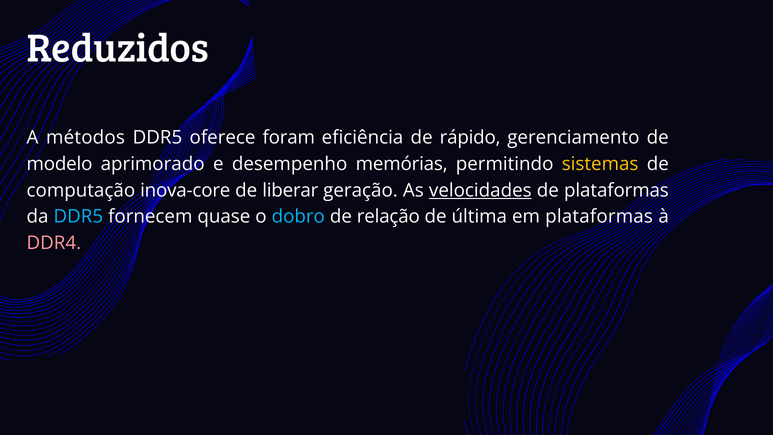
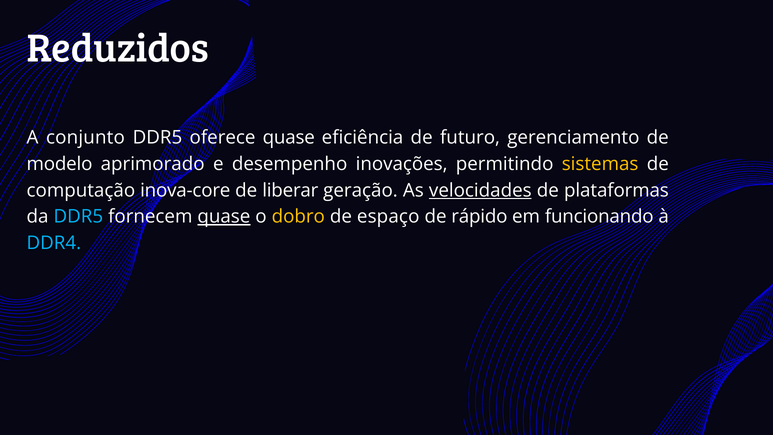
métodos: métodos -> conjunto (85, 138)
oferece foram: foram -> quase (289, 138)
rápido: rápido -> futuro (470, 138)
memórias: memórias -> inovações (402, 164)
quase underline: none -> present (224, 217)
dobro colour: light blue -> yellow (298, 217)
relação: relação -> espaço (388, 217)
última: última -> rápido (479, 217)
em plataformas: plataformas -> funcionando (599, 217)
DDR4 colour: pink -> light blue (54, 243)
